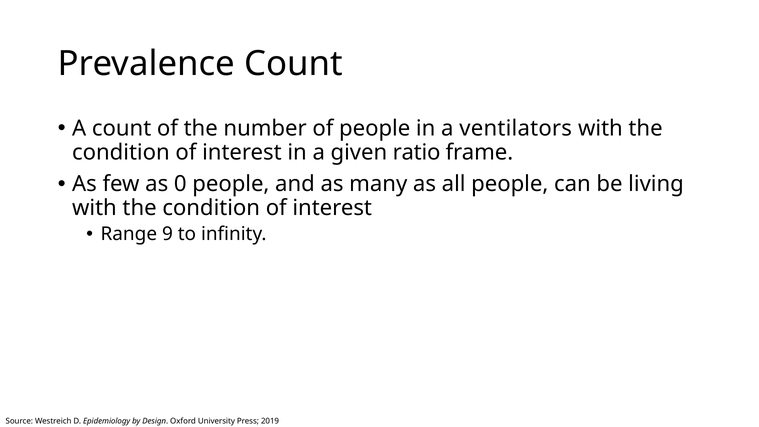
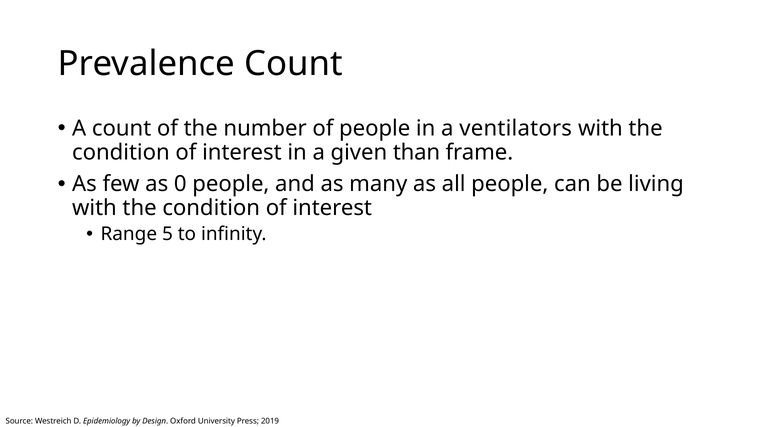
ratio: ratio -> than (417, 152)
9: 9 -> 5 (167, 234)
